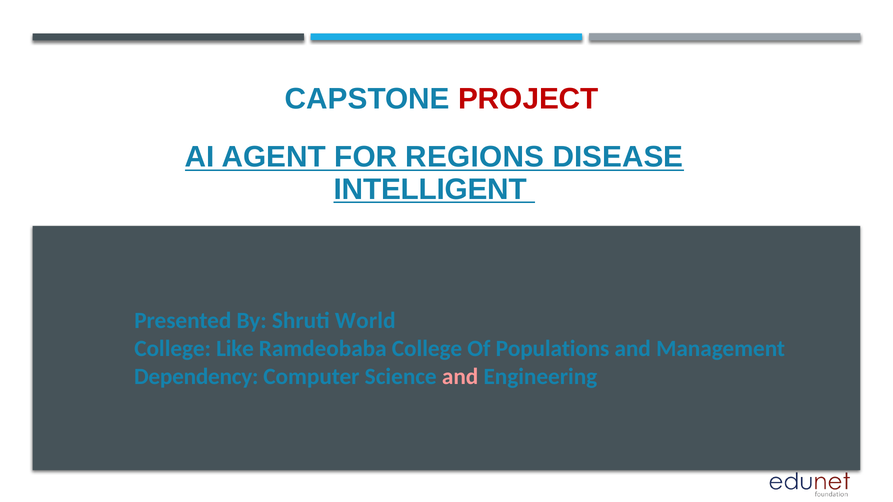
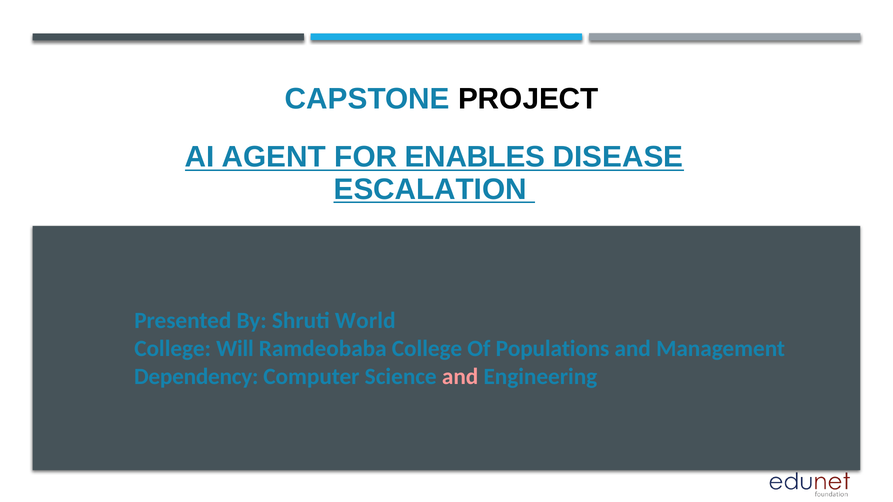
PROJECT colour: red -> black (528, 99)
REGIONS: REGIONS -> ENABLES (475, 157)
INTELLIGENT: INTELLIGENT -> ESCALATION (430, 189)
Like: Like -> Will (235, 349)
